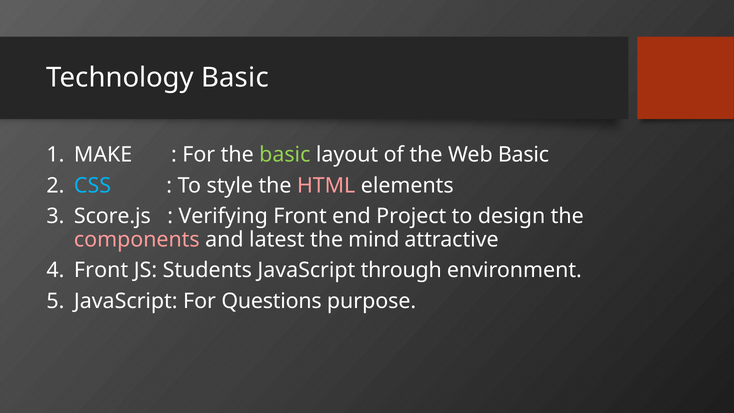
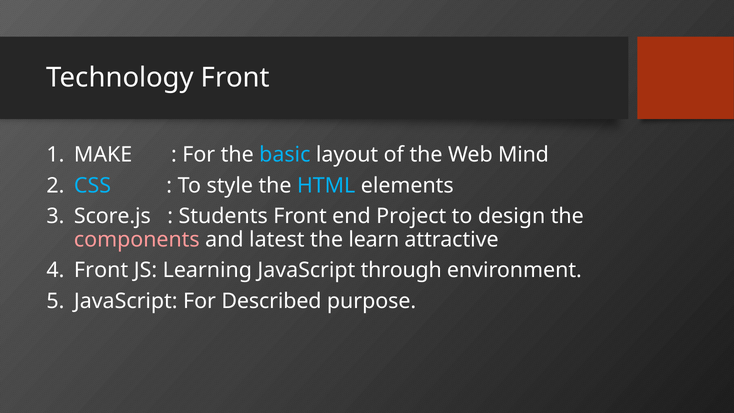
Technology Basic: Basic -> Front (235, 78)
basic colour: light green -> light blue (285, 155)
Web Basic: Basic -> Mind (523, 155)
HTML colour: pink -> light blue (326, 186)
Verifying: Verifying -> Students (223, 216)
mind: mind -> learn (374, 239)
Students: Students -> Learning (207, 270)
Questions: Questions -> Described (271, 301)
